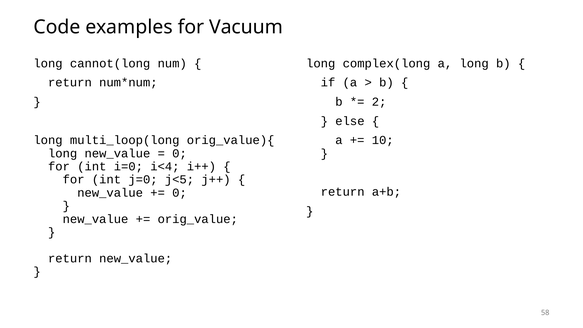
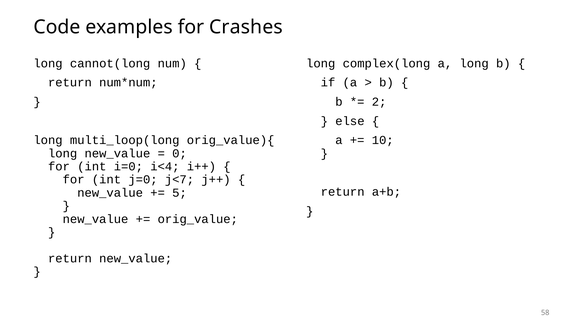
Vacuum: Vacuum -> Crashes (246, 27)
j<5: j<5 -> j<7 (179, 180)
0: 0 -> 5 (180, 193)
